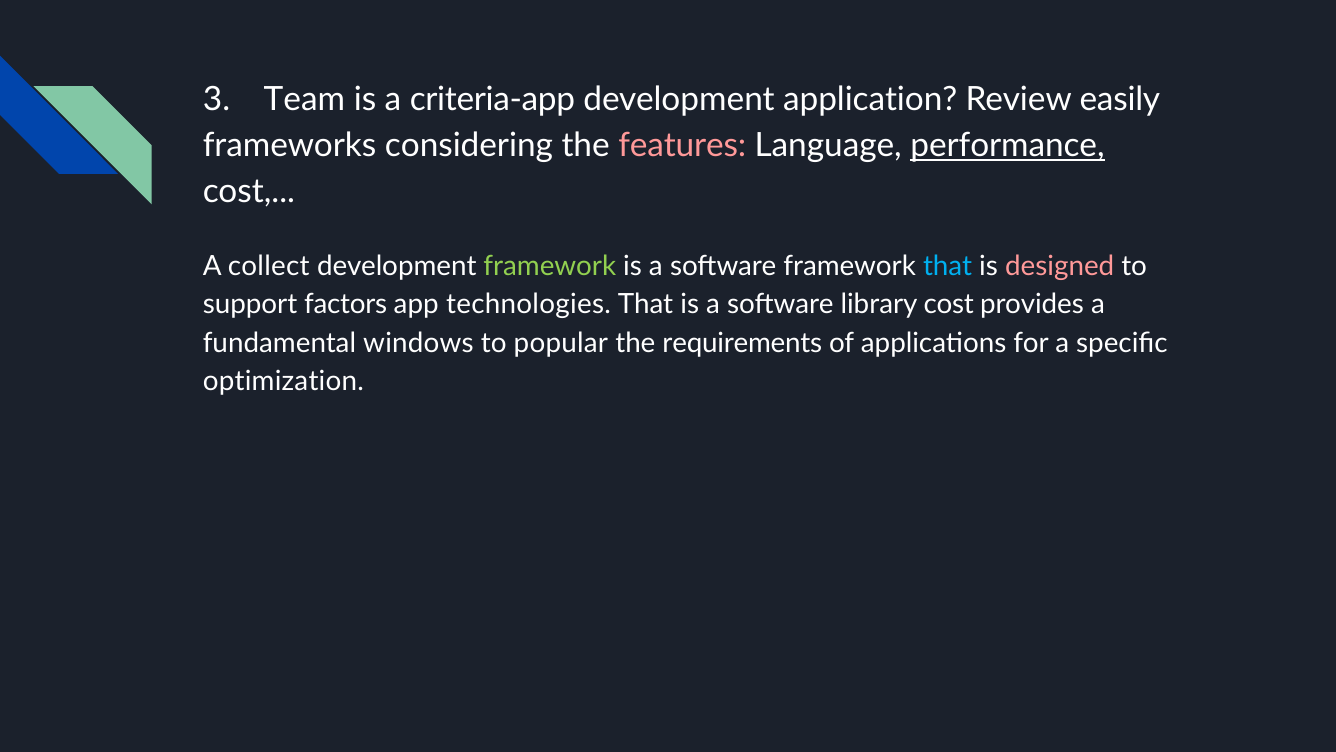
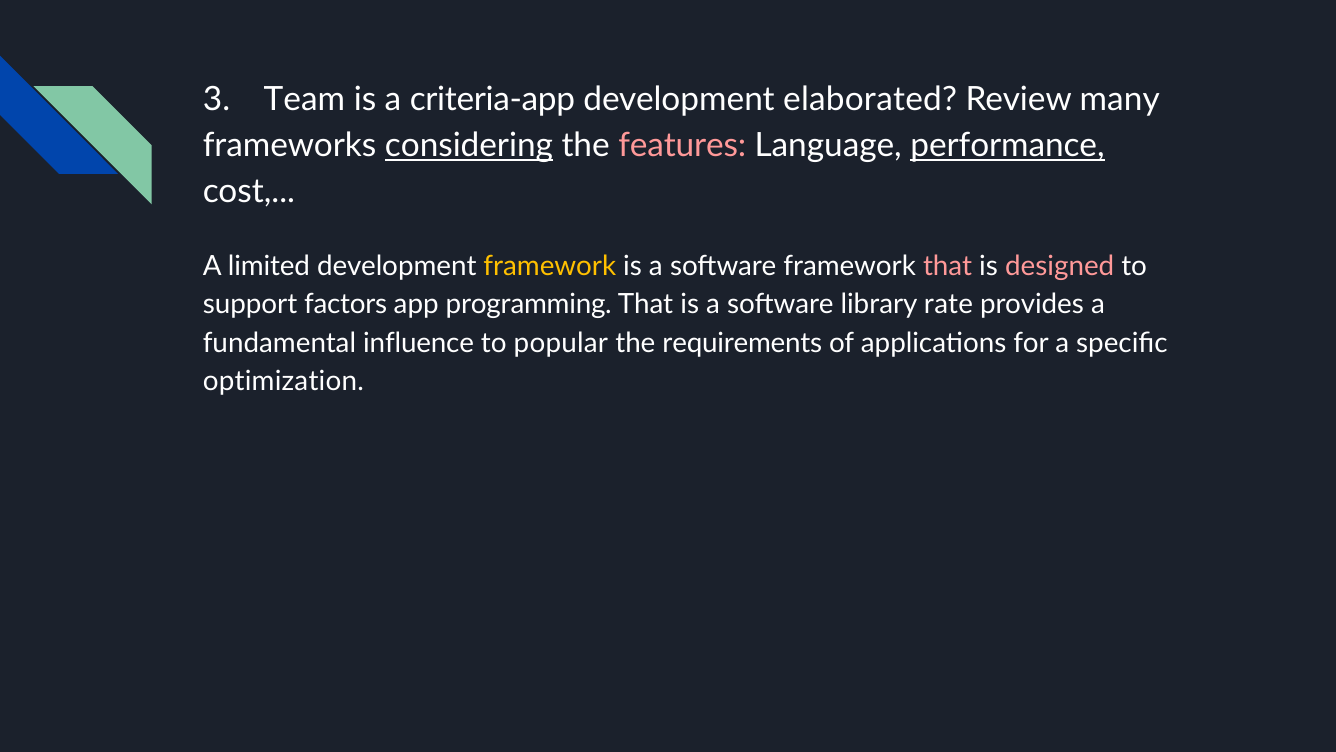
application: application -> elaborated (870, 99)
easily: easily -> many (1120, 99)
considering underline: none -> present (469, 145)
collect: collect -> limited (269, 266)
framework colour: light green -> yellow (550, 266)
that colour: light blue -> pink (948, 266)
technologies: technologies -> programming (529, 304)
library cost: cost -> rate (948, 304)
windows: windows -> influence (419, 343)
